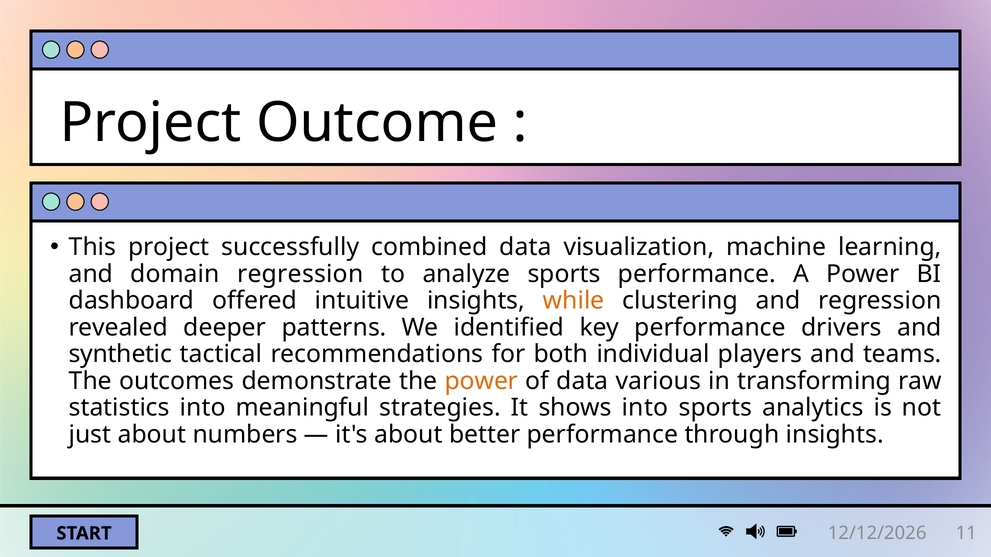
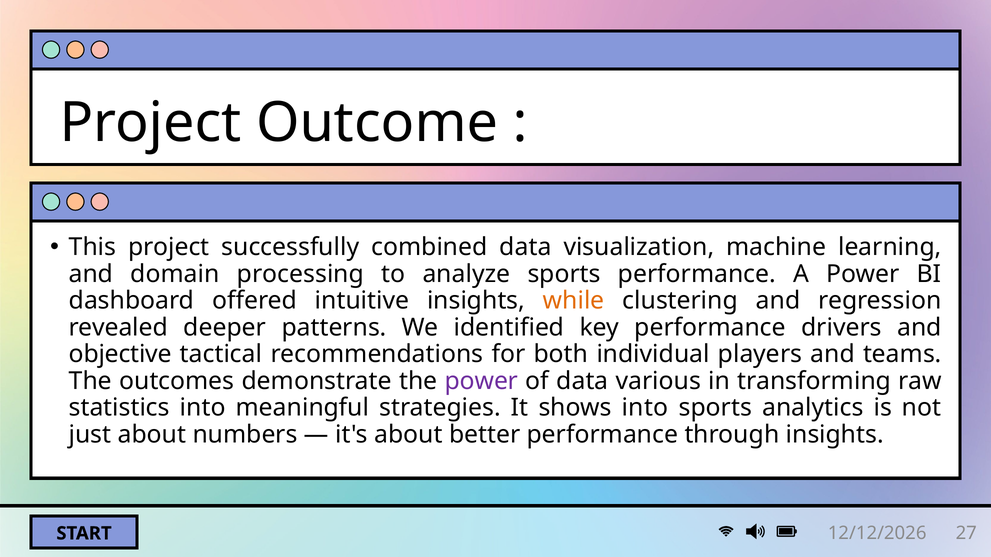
domain regression: regression -> processing (300, 274)
synthetic: synthetic -> objective (120, 354)
power colour: orange -> purple (481, 381)
11: 11 -> 27 (966, 533)
